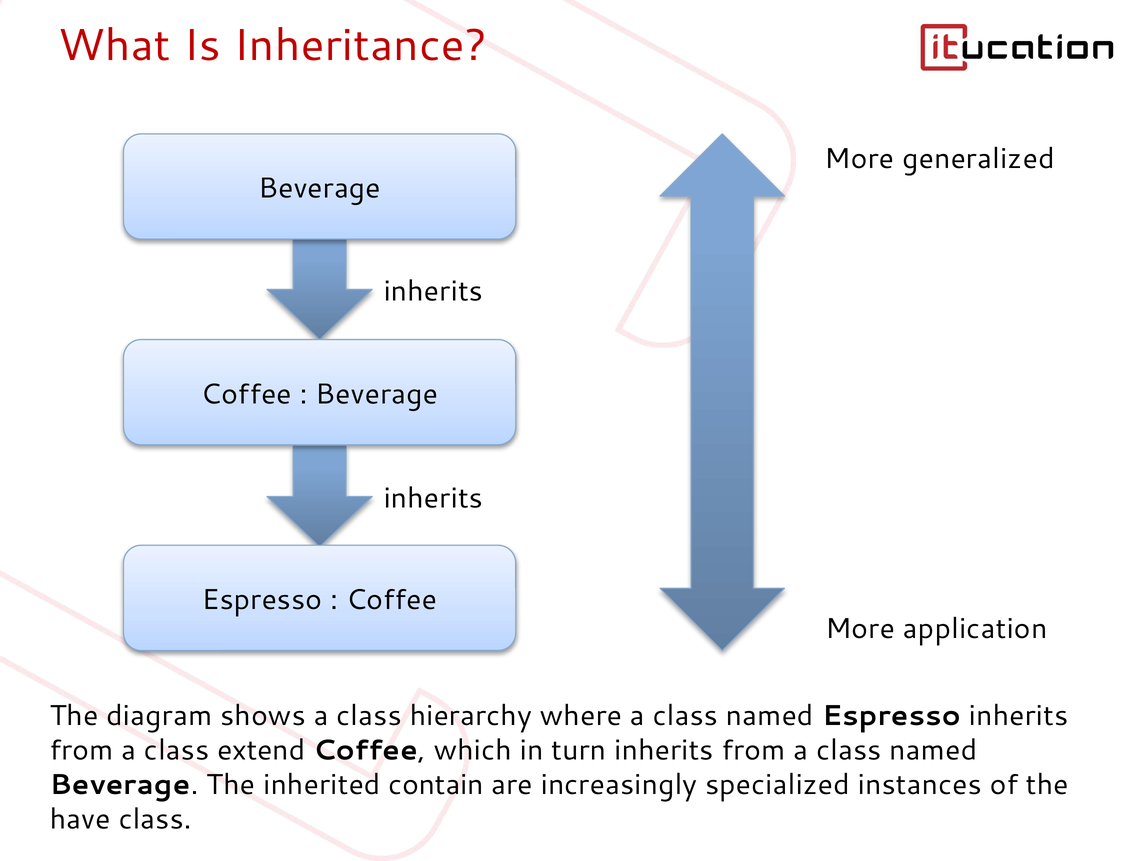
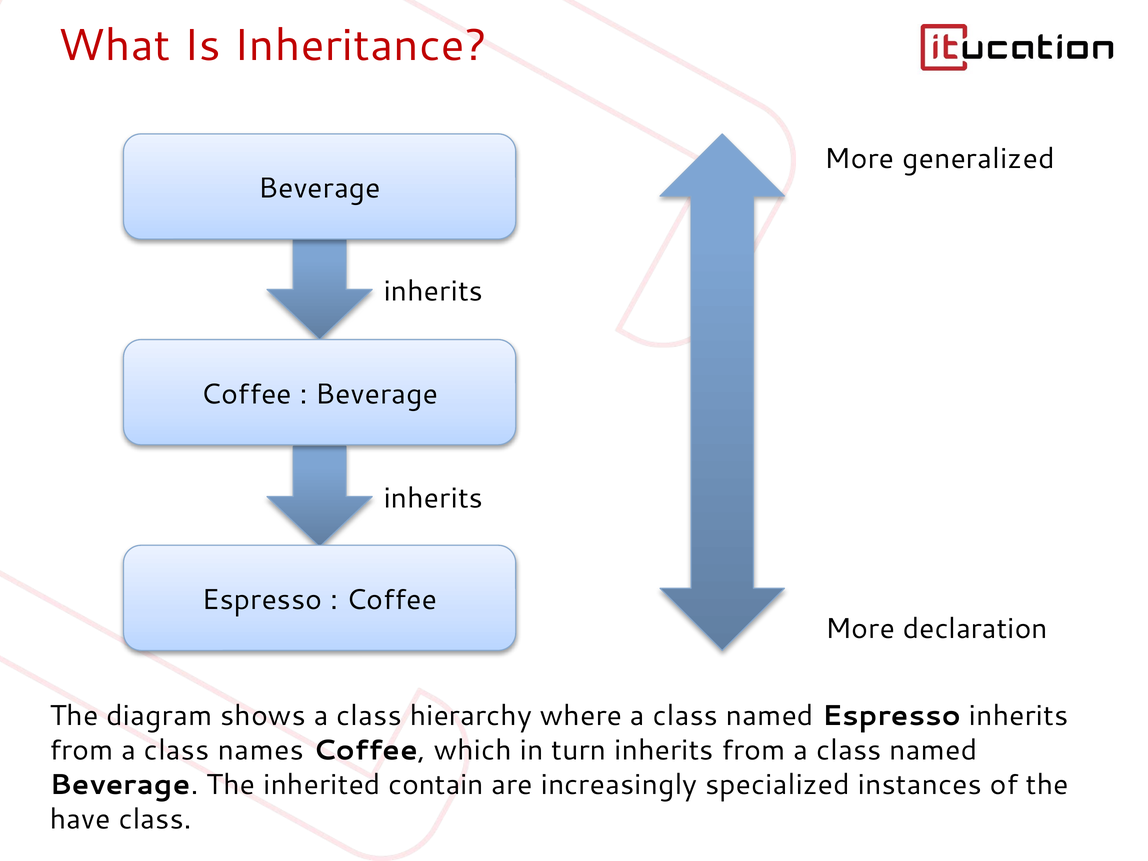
application: application -> declaration (975, 629)
extend: extend -> names (261, 750)
